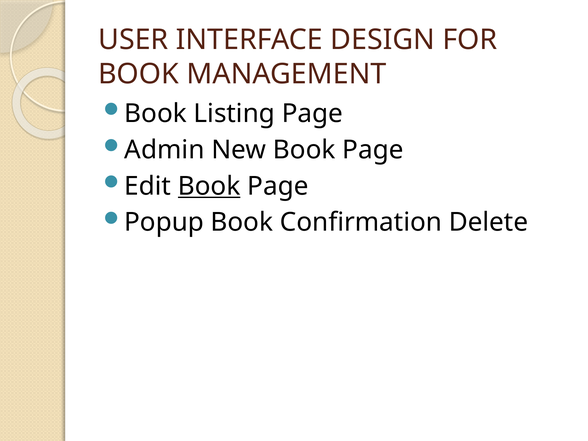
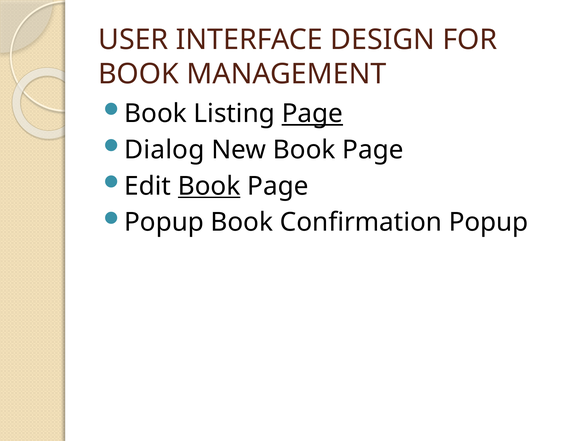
Page underline: none -> present (312, 114)
Admin: Admin -> Dialog (164, 150)
Confirmation Delete: Delete -> Popup (489, 222)
